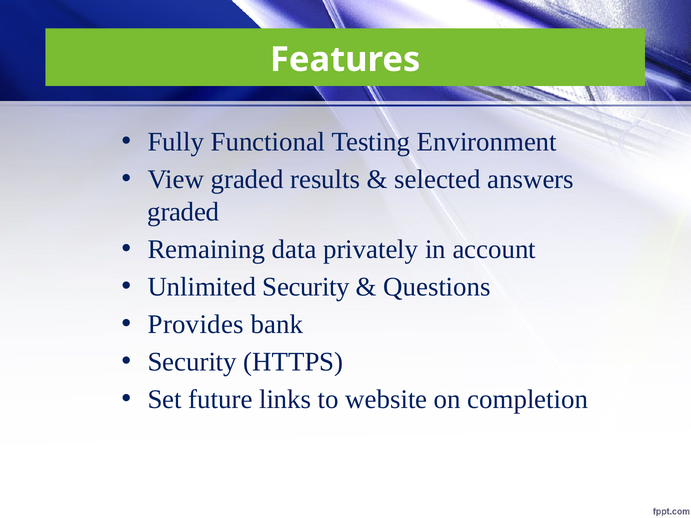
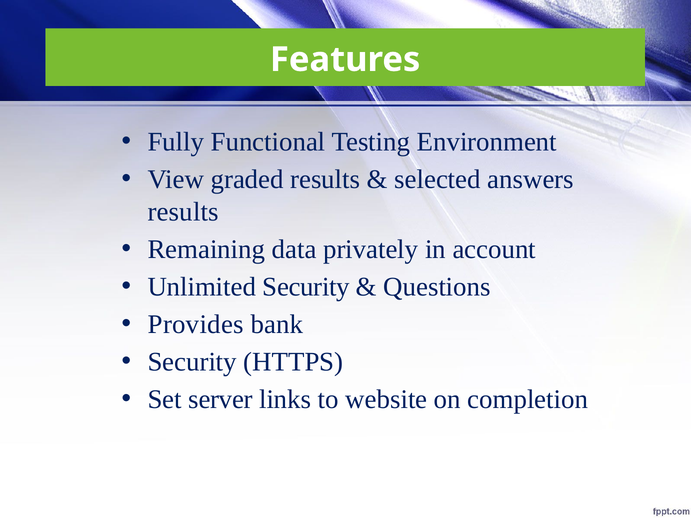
graded: graded -> results (183, 212)
future: future -> server (221, 400)
